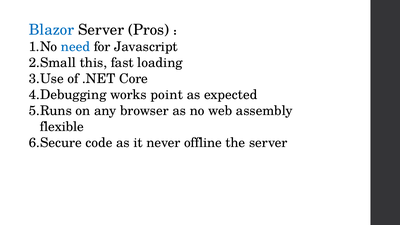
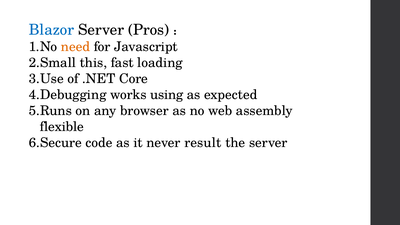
need colour: blue -> orange (75, 47)
point: point -> using (167, 95)
offline: offline -> result (203, 143)
